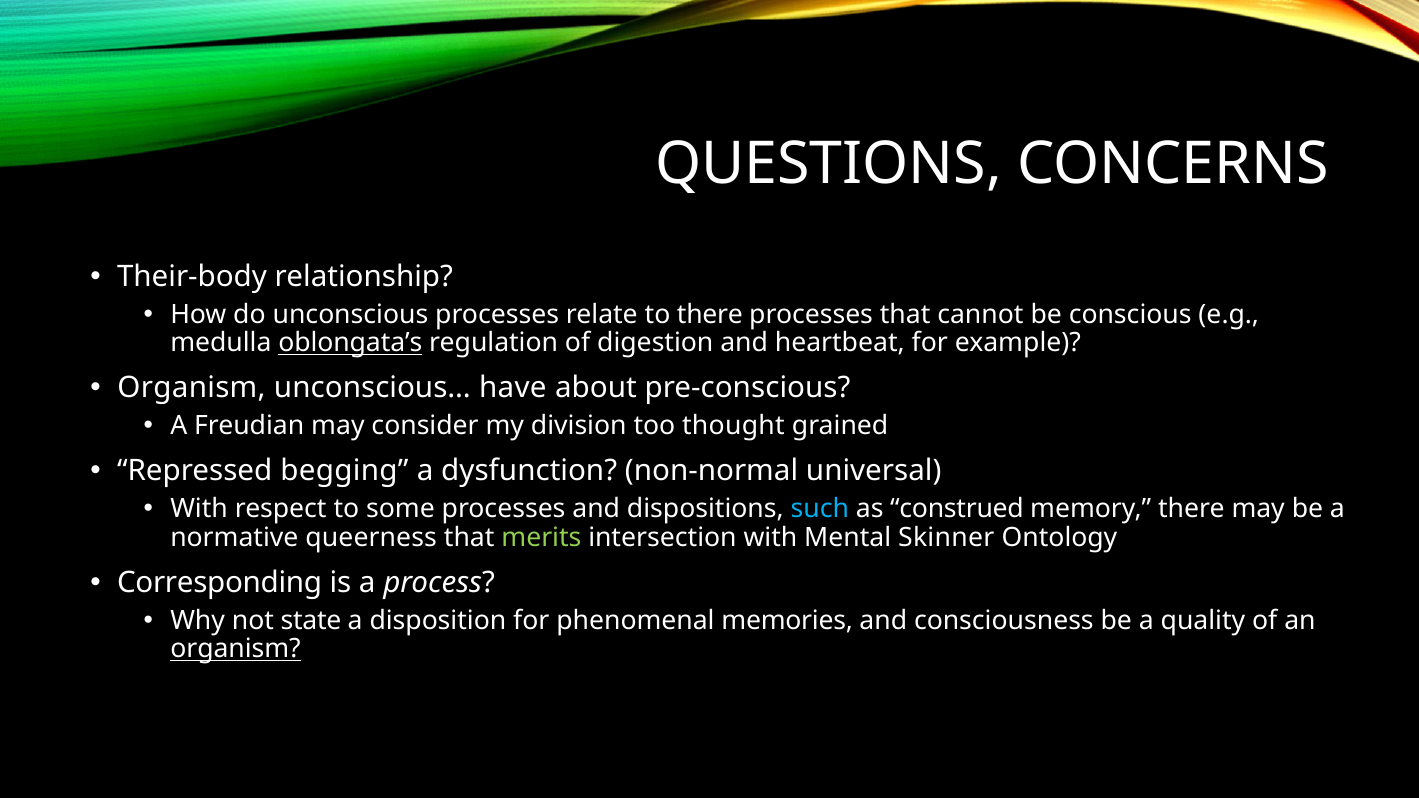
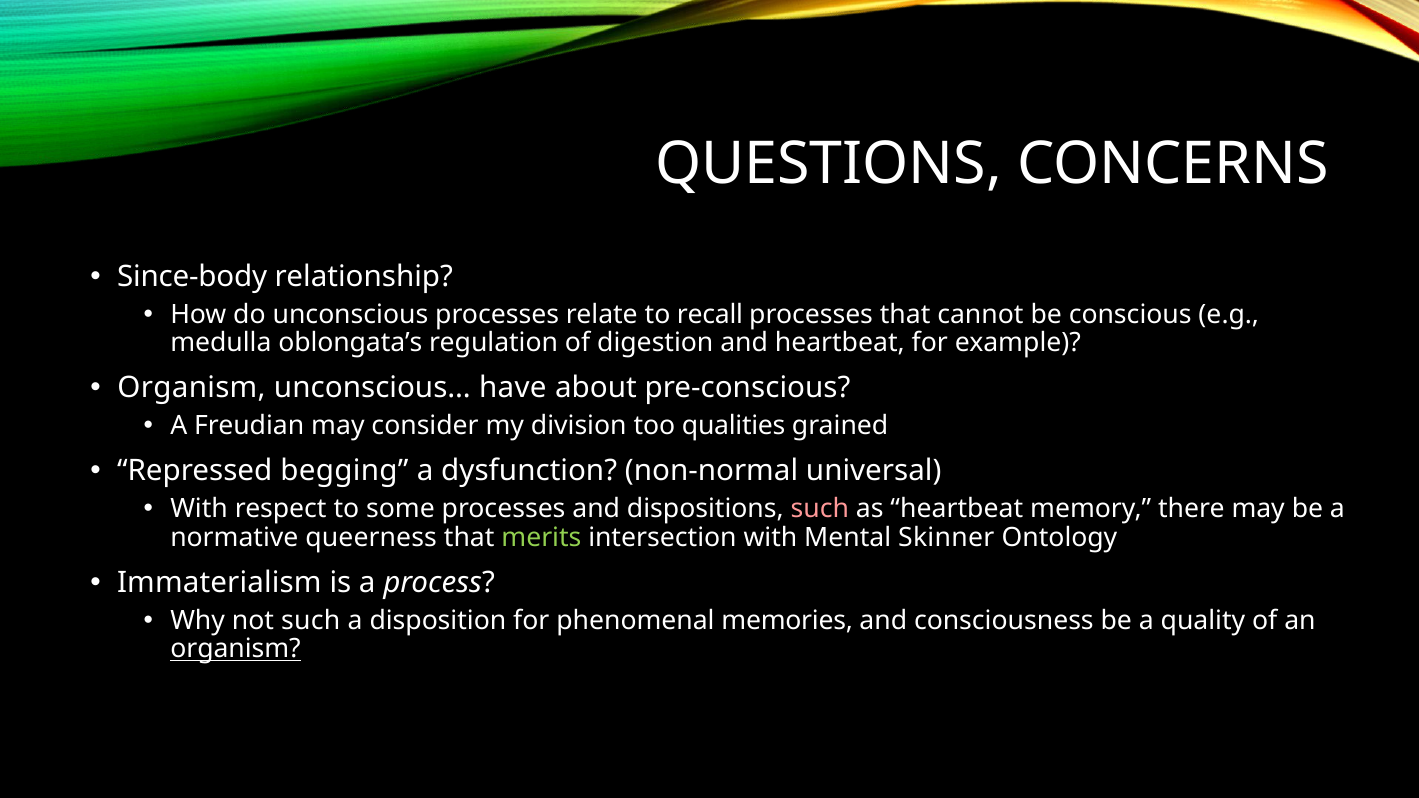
Their-body: Their-body -> Since-body (192, 277)
to there: there -> recall (710, 314)
oblongata’s underline: present -> none (350, 343)
thought: thought -> qualities (734, 426)
such colour: light blue -> pink (820, 509)
as construed: construed -> heartbeat (957, 509)
Corresponding: Corresponding -> Immaterialism (219, 583)
not state: state -> such (311, 620)
